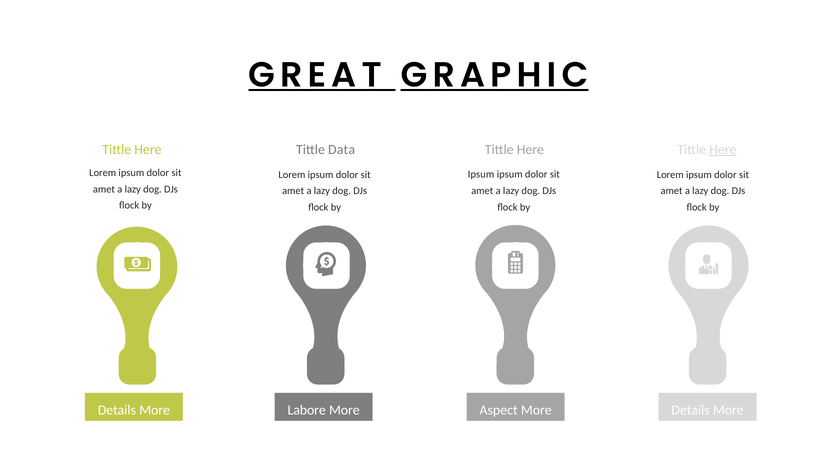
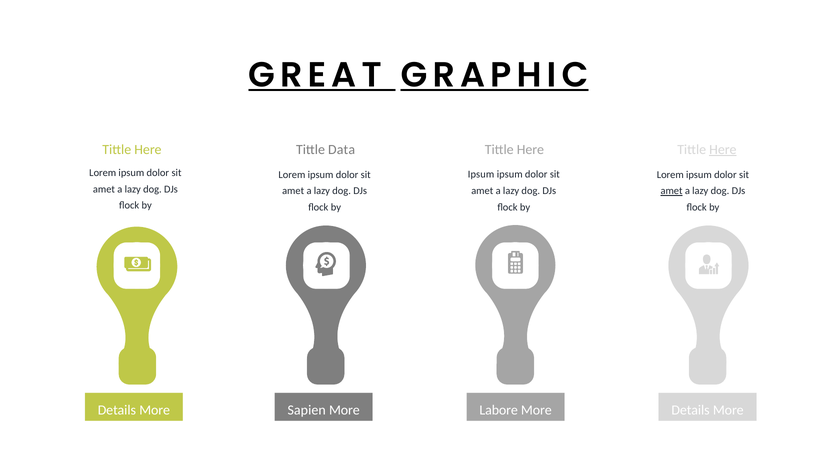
amet underline: none -> present (672, 191)
Labore: Labore -> Sapien (307, 410)
Aspect: Aspect -> Labore (499, 410)
